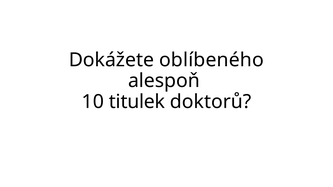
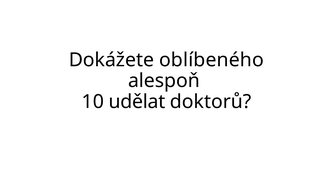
titulek: titulek -> udělat (137, 102)
